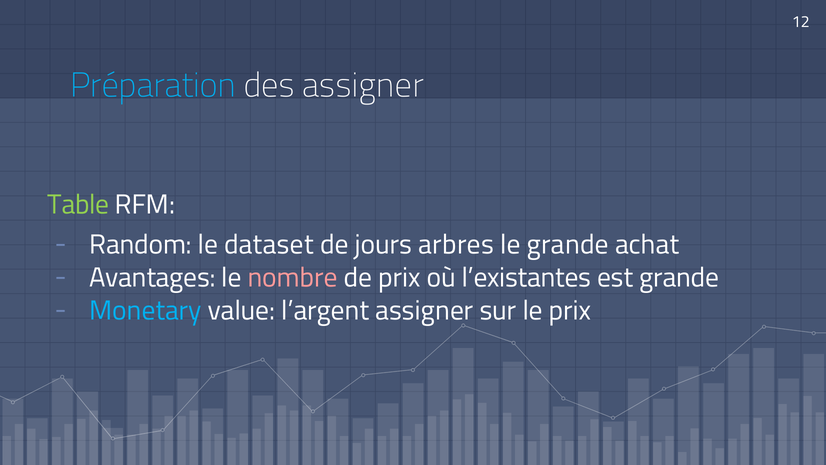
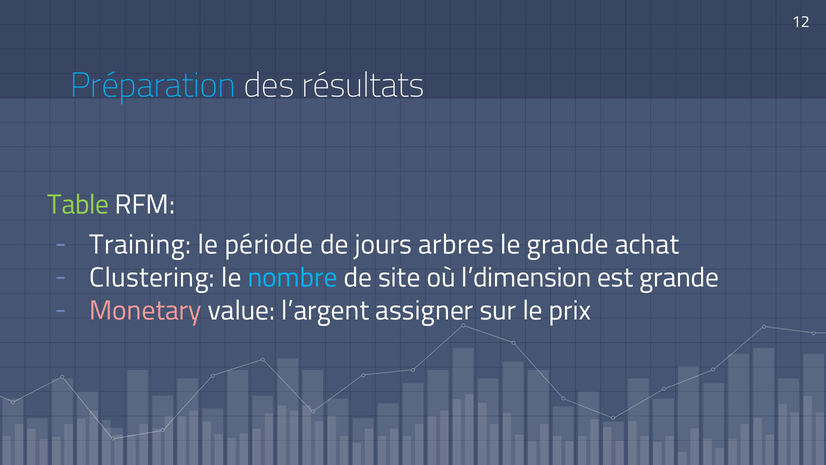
des assigner: assigner -> résultats (363, 85)
Random: Random -> Training (140, 244)
dataset: dataset -> période (269, 244)
Avantages: Avantages -> Clustering (152, 277)
nombre colour: pink -> light blue (293, 277)
de prix: prix -> site (399, 277)
l’existantes: l’existantes -> l’dimension (526, 277)
Monetary colour: light blue -> pink (146, 310)
